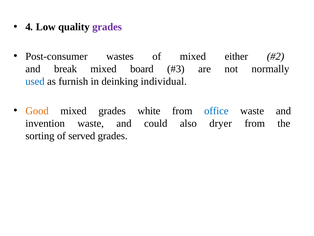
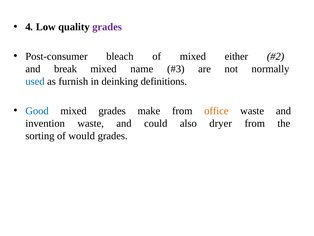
wastes: wastes -> bleach (120, 56)
board: board -> name (142, 69)
individual: individual -> definitions (164, 81)
Good colour: orange -> blue (37, 111)
white: white -> make (149, 111)
office colour: blue -> orange (216, 111)
served: served -> would (82, 136)
